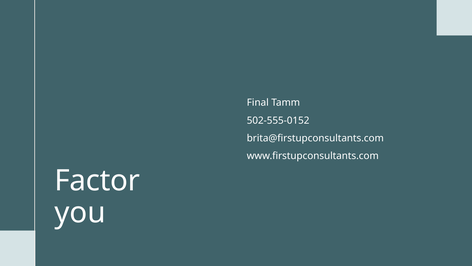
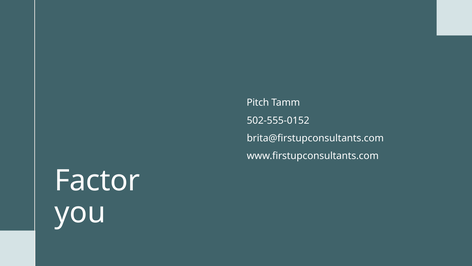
Final: Final -> Pitch (258, 103)
